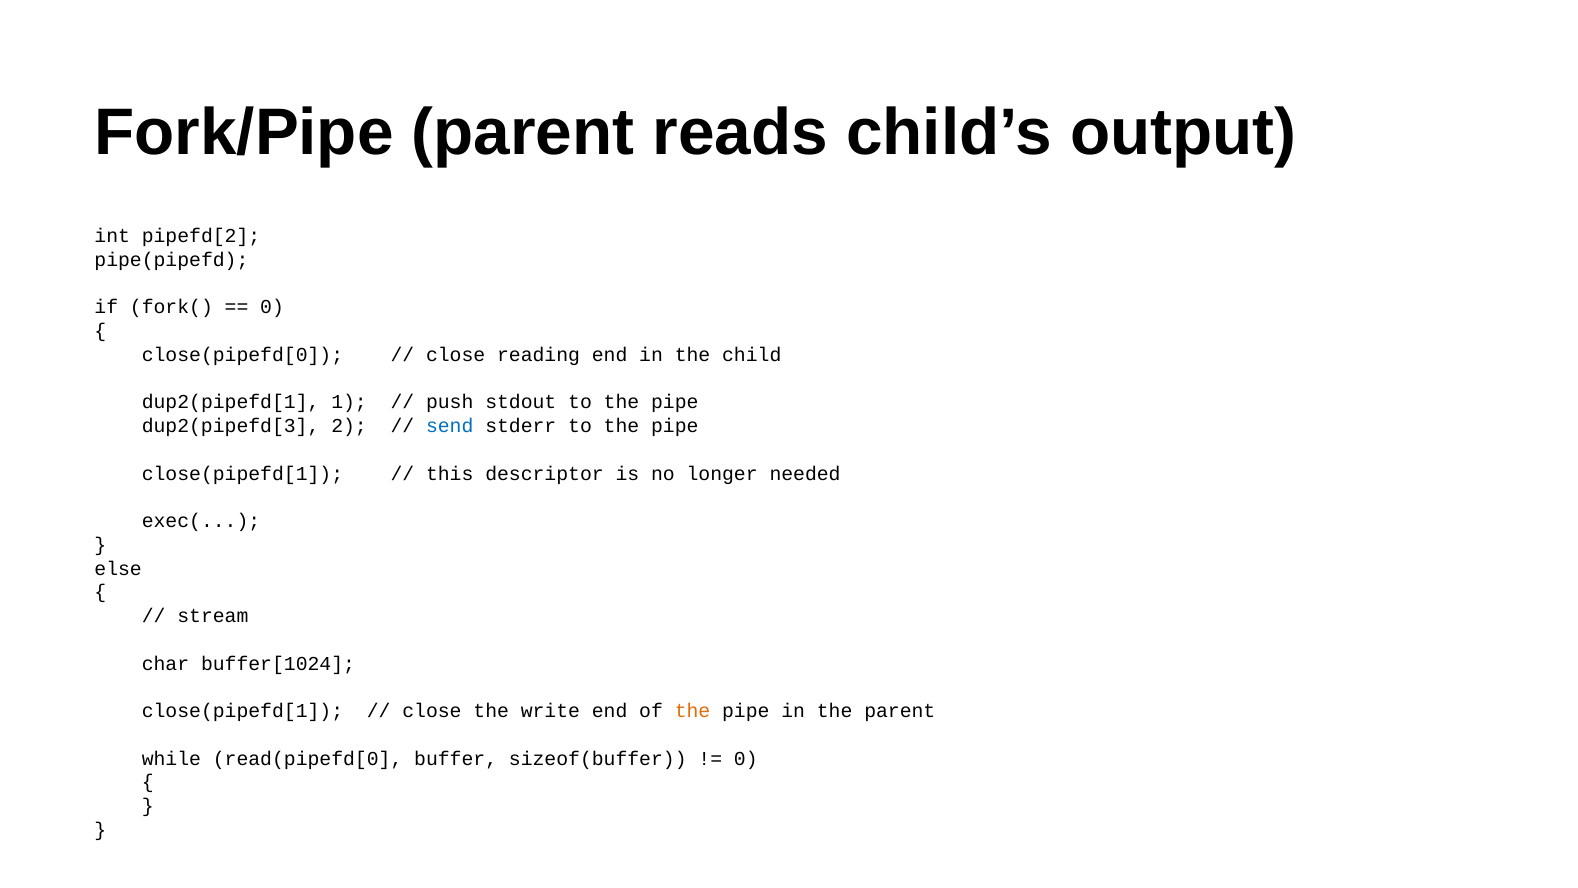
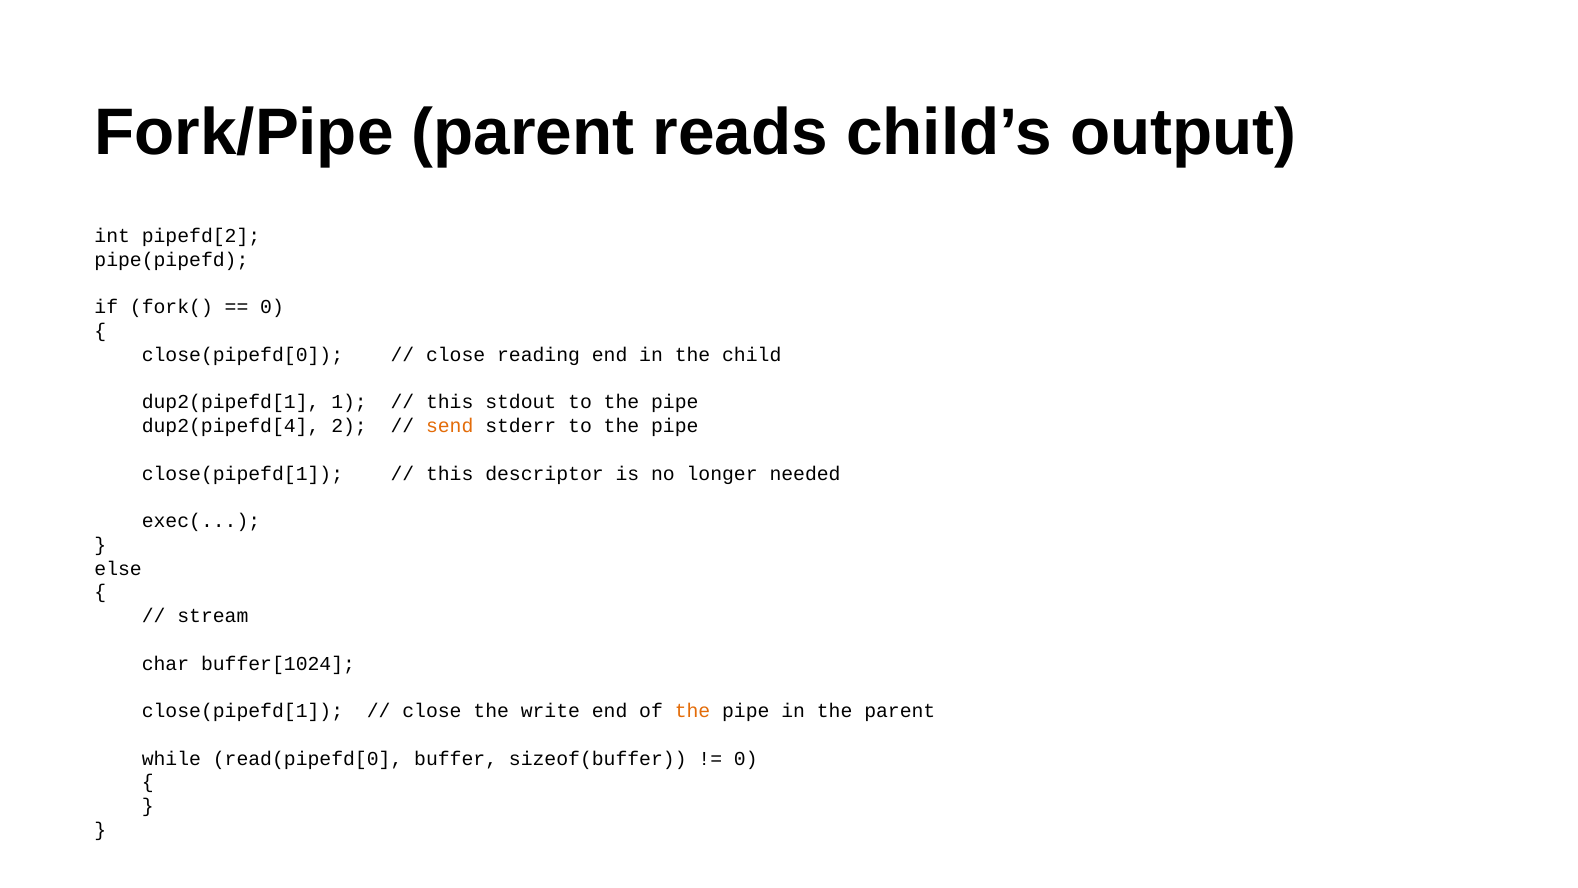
push: push -> this (450, 402)
dup2(pipefd[3: dup2(pipefd[3 -> dup2(pipefd[4 (231, 426)
send colour: blue -> orange (450, 426)
